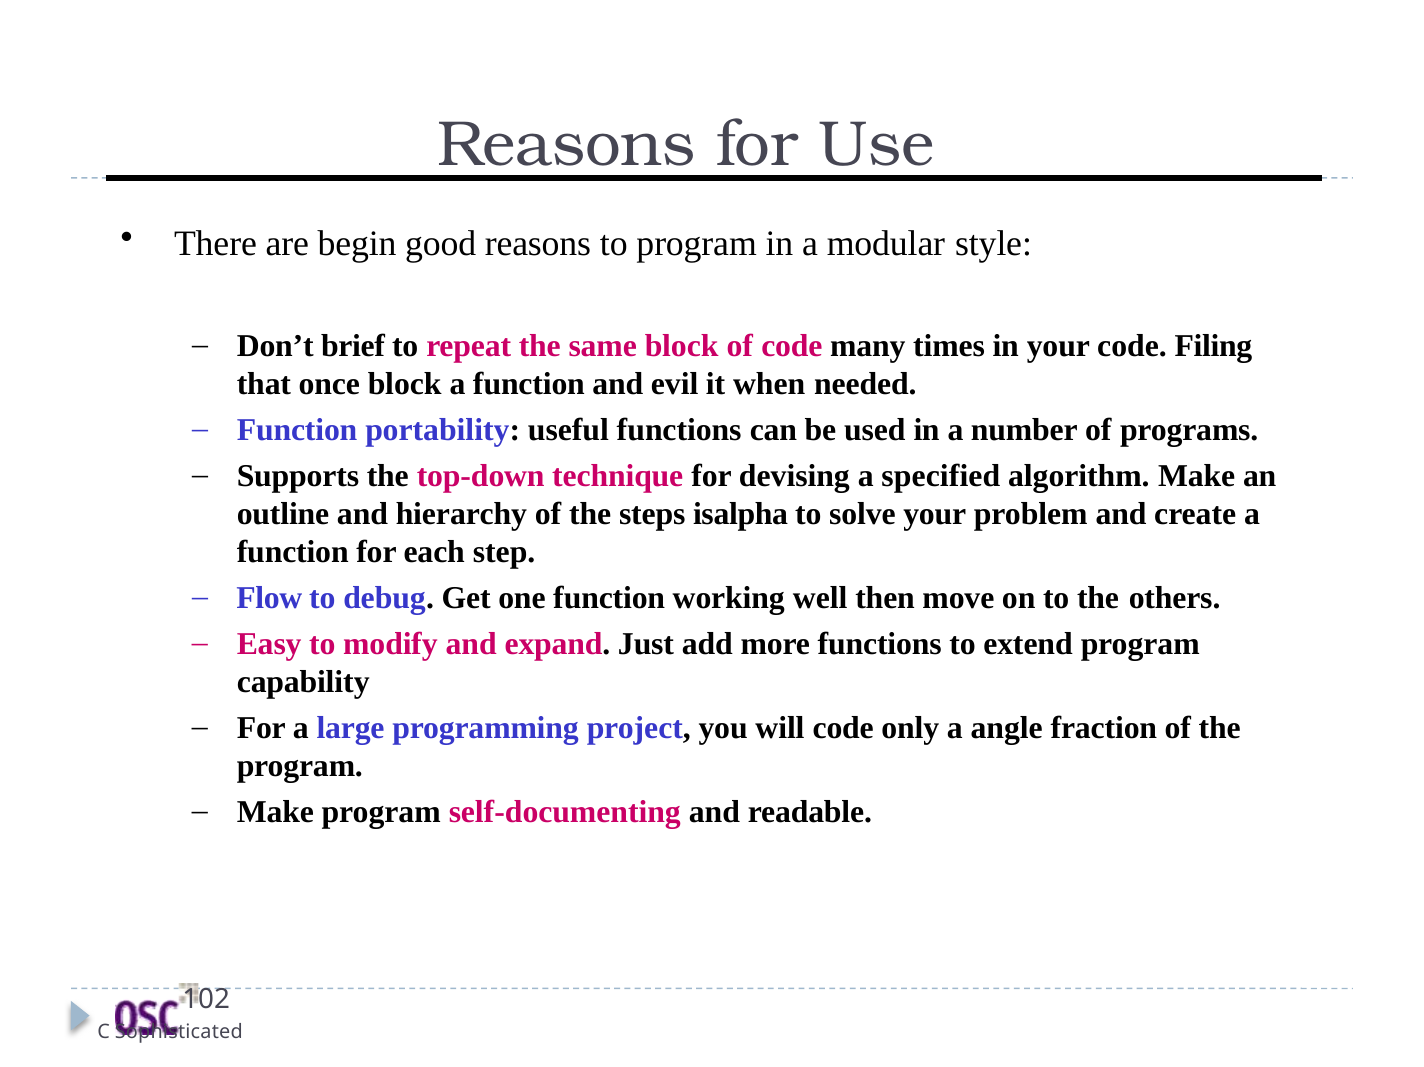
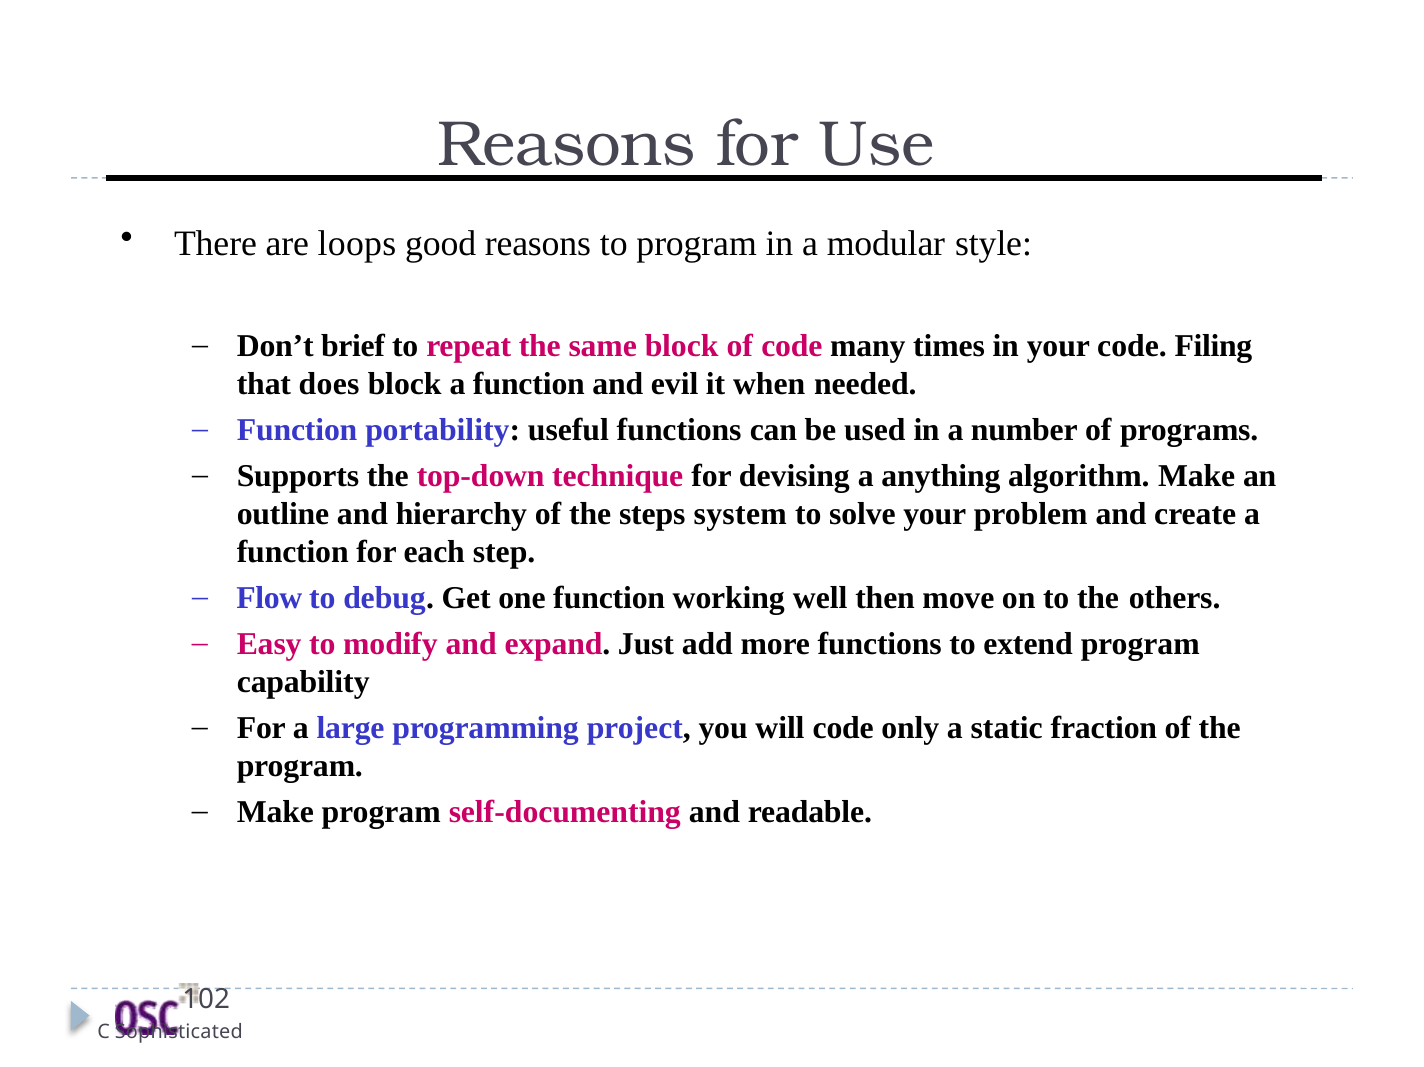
begin: begin -> loops (357, 243)
once: once -> does (329, 384)
specified: specified -> anything (941, 476)
isalpha: isalpha -> system (740, 514)
angle: angle -> static (1007, 728)
